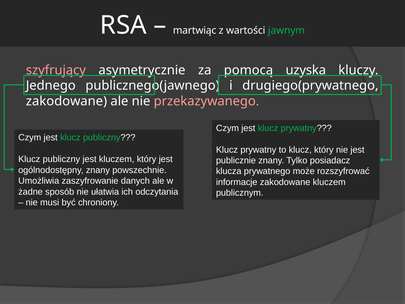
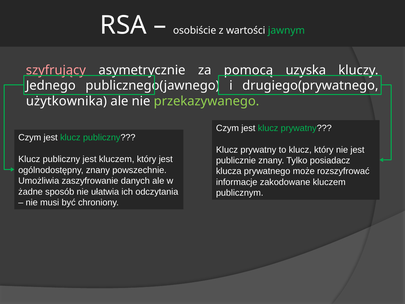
martwiąc: martwiąc -> osobiście (195, 30)
zakodowane: zakodowane -> użytkownika (66, 101)
przekazywanego colour: pink -> light green (206, 101)
